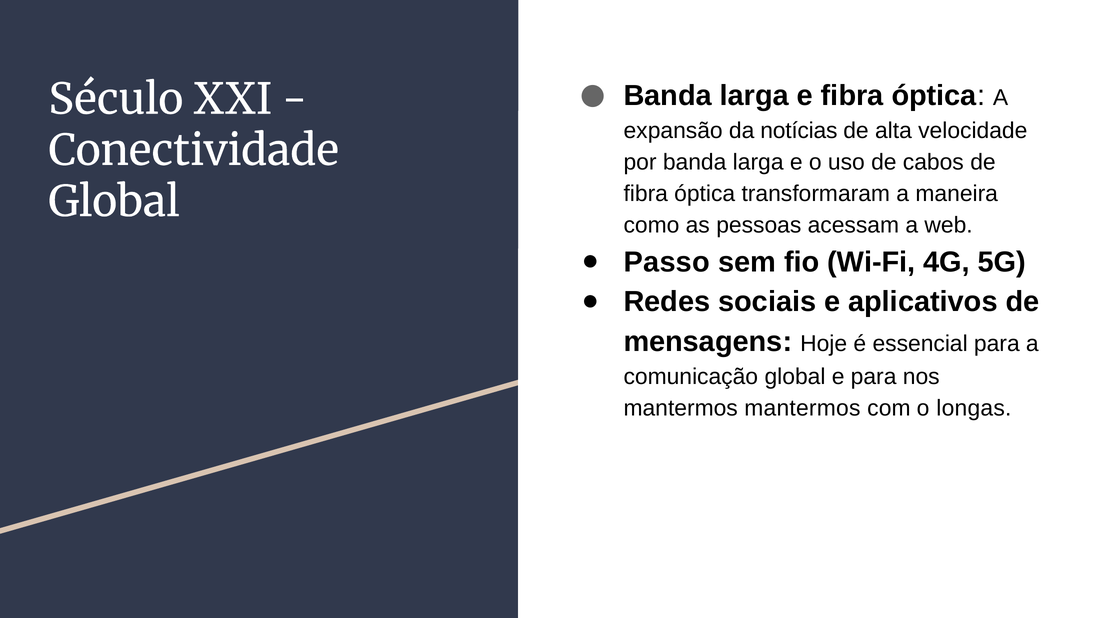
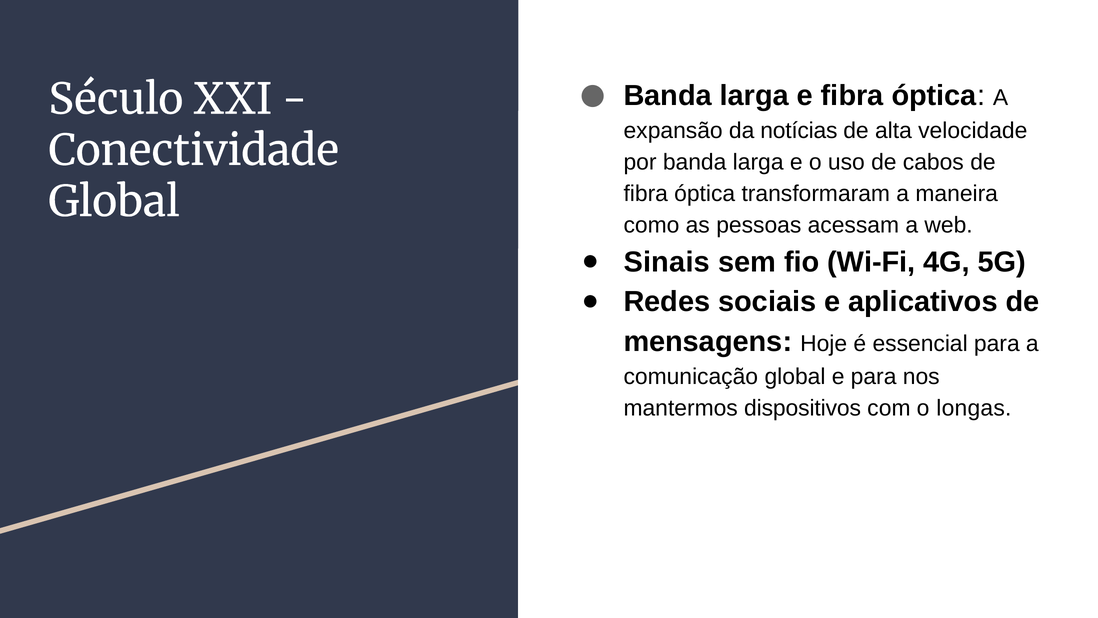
Passo: Passo -> Sinais (667, 262)
mantermos mantermos: mantermos -> dispositivos (803, 408)
